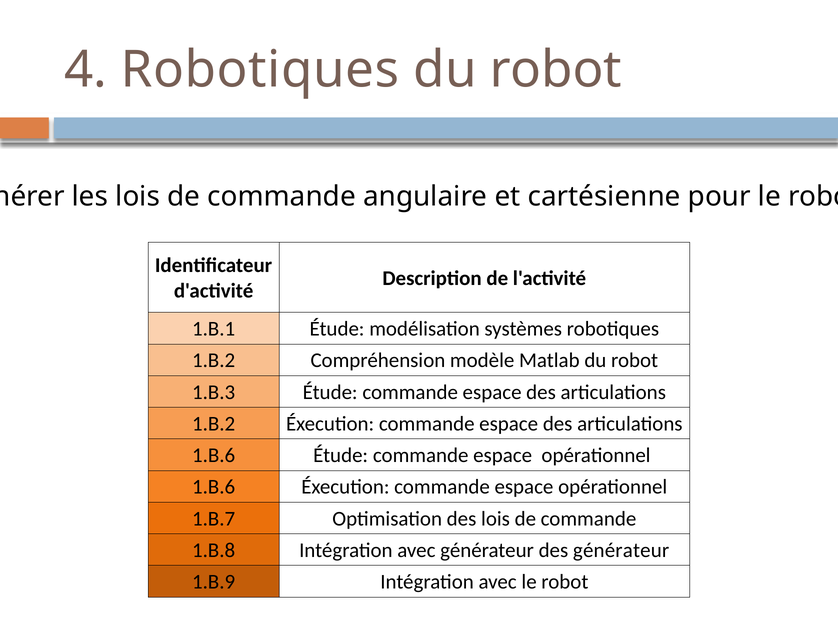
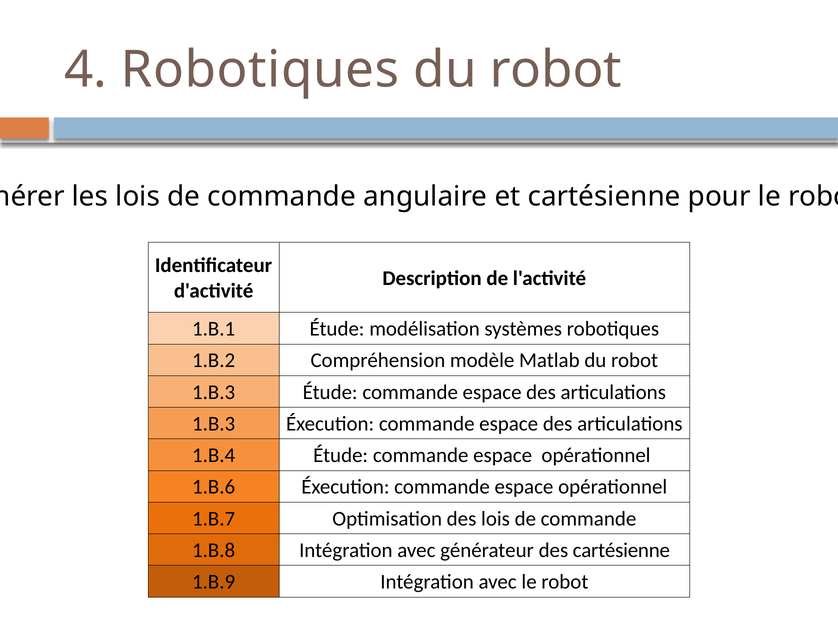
1.B.2: 1.B.2 -> 1.B.3 (214, 423)
1.B.6: 1.B.6 -> 1.B.4 (214, 455)
des générateur: générateur -> cartésienne (621, 550)
